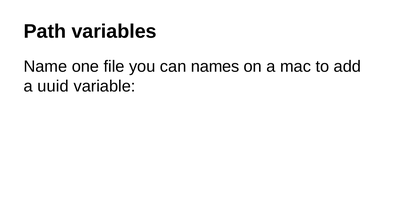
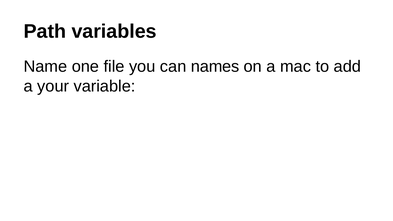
uuid: uuid -> your (53, 86)
